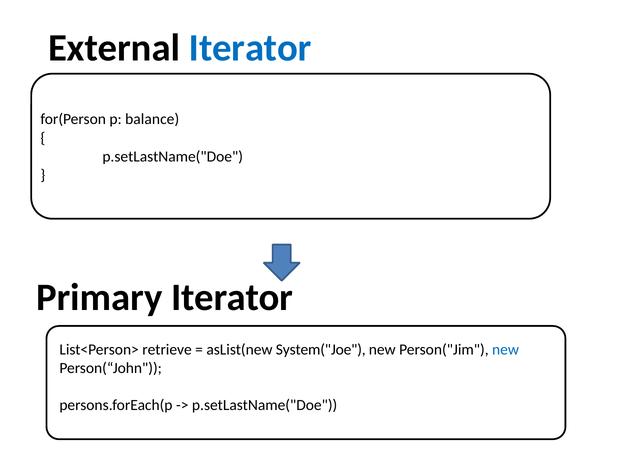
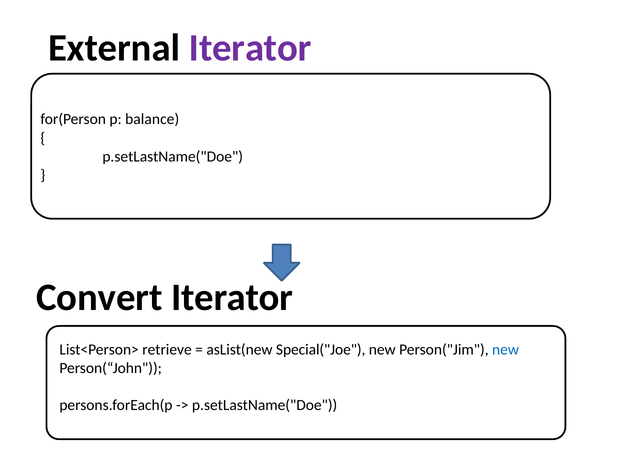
Iterator colour: blue -> purple (250, 48)
Primary: Primary -> Convert (99, 298)
System("Joe: System("Joe -> Special("Joe (321, 350)
